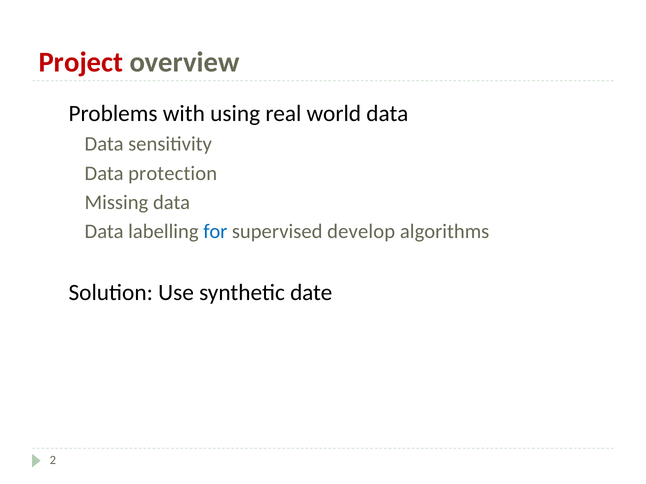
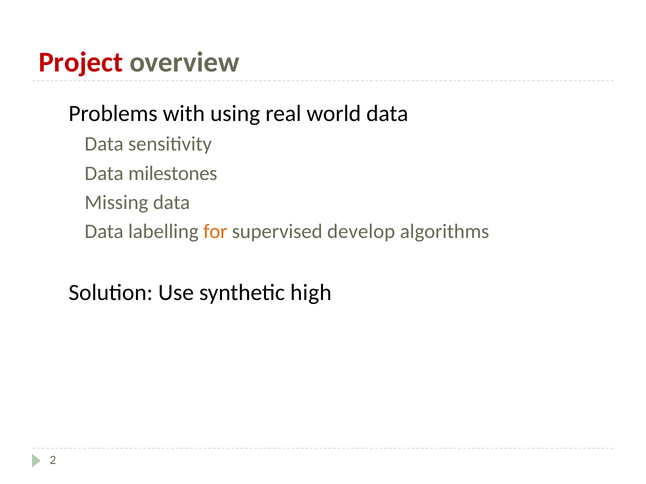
protection: protection -> milestones (173, 173)
for colour: blue -> orange (215, 232)
date: date -> high (311, 293)
